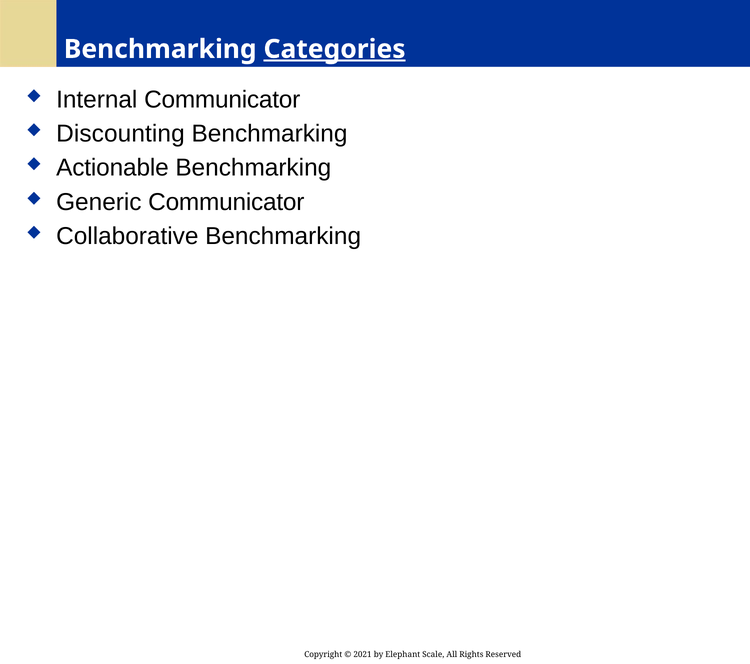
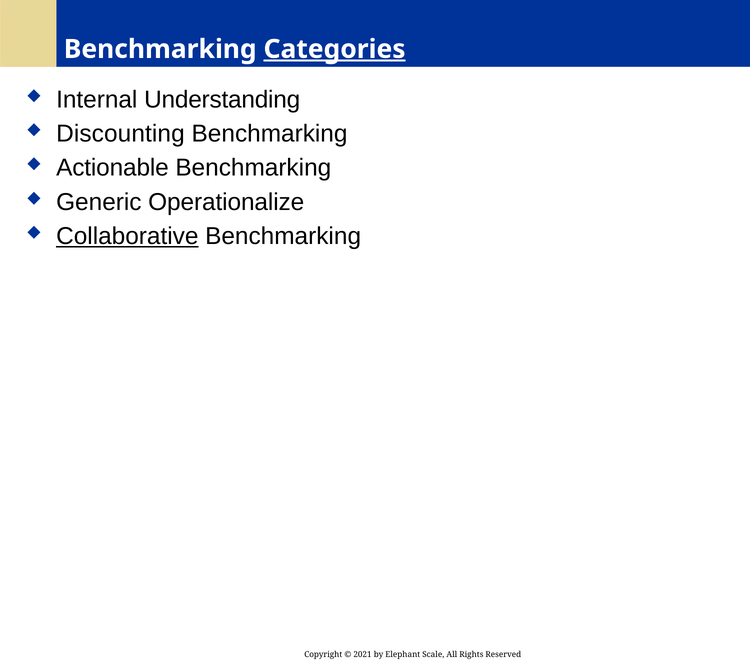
Internal Communicator: Communicator -> Understanding (222, 100)
Generic Communicator: Communicator -> Operationalize (226, 202)
Collaborative underline: none -> present (127, 236)
